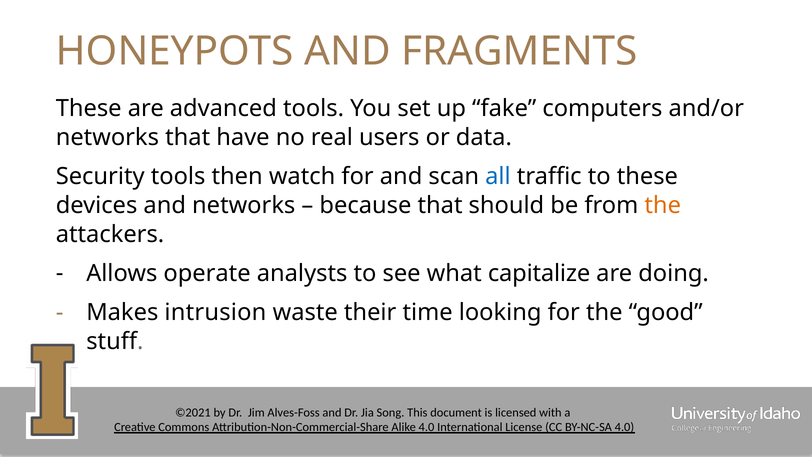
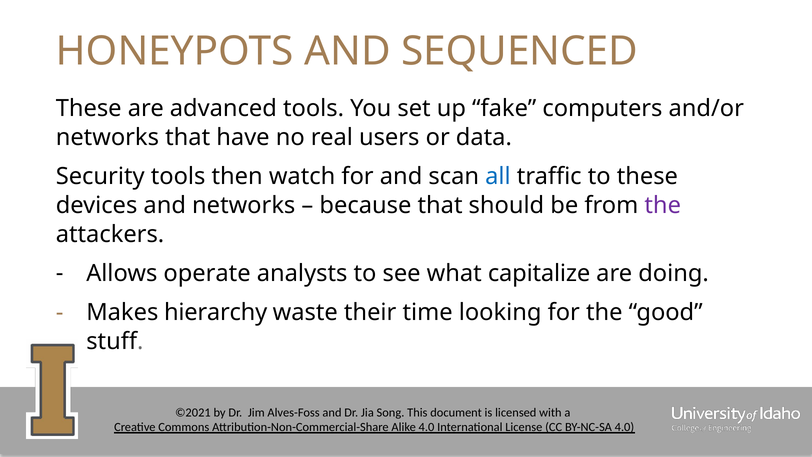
FRAGMENTS: FRAGMENTS -> SEQUENCED (520, 52)
the colour: orange -> purple (663, 205)
intrusion: intrusion -> hierarchy (216, 312)
